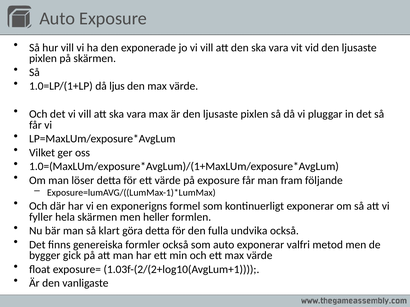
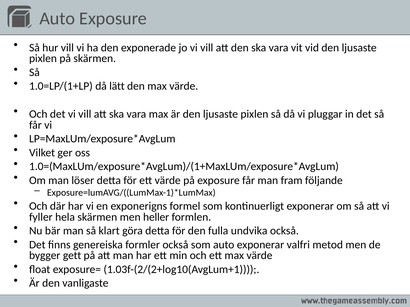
ljus: ljus -> lätt (117, 86)
gick: gick -> gett (72, 256)
